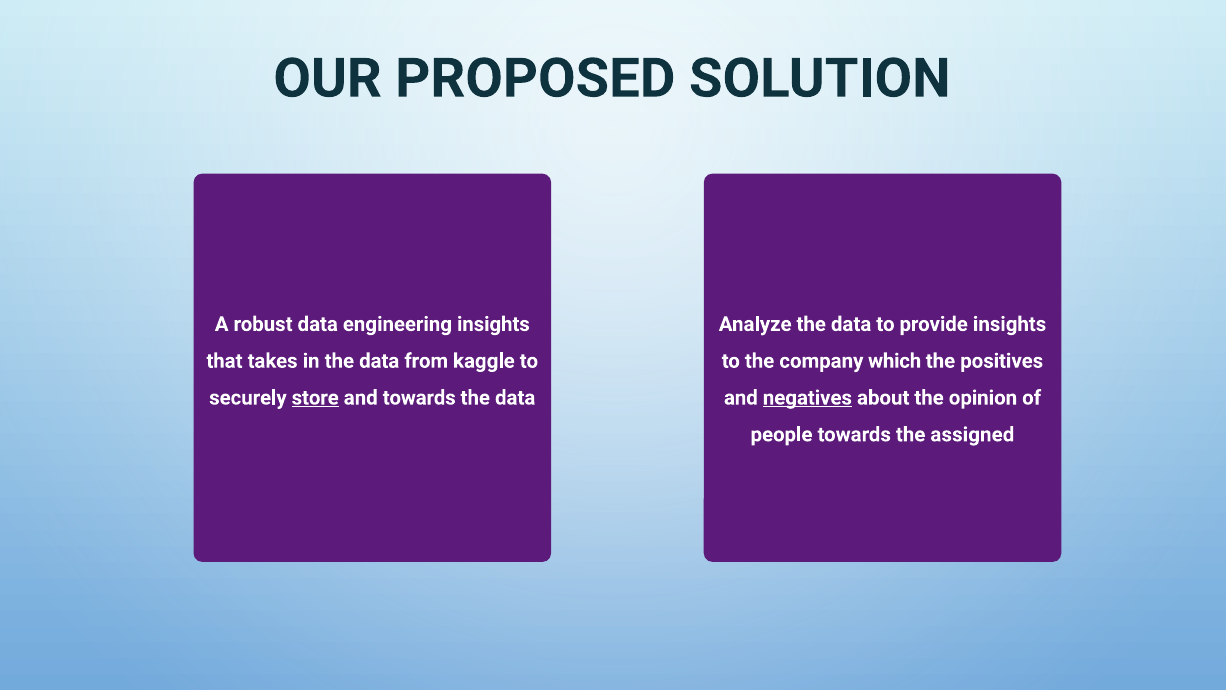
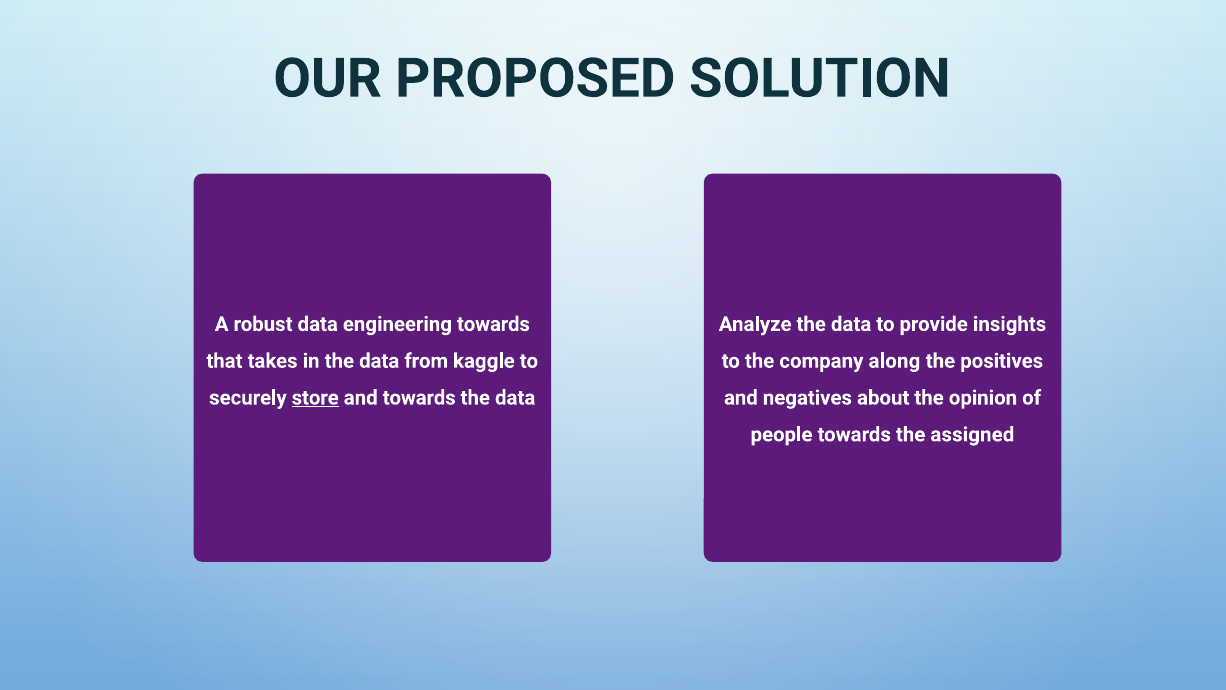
engineering insights: insights -> towards (493, 324)
which: which -> along (894, 361)
negatives underline: present -> none (807, 398)
